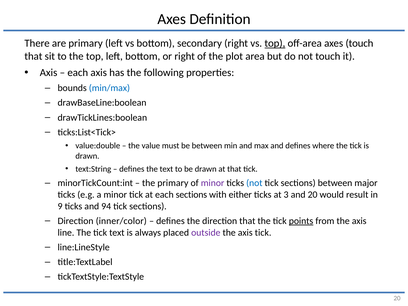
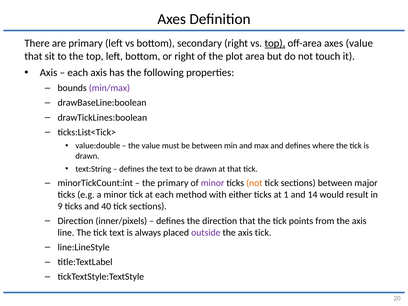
axes touch: touch -> value (359, 43)
min/max colour: blue -> purple (109, 88)
not colour: blue -> orange (254, 183)
each sections: sections -> method (191, 195)
3: 3 -> 1 (286, 195)
and 20: 20 -> 14 (313, 195)
94: 94 -> 40 (106, 206)
inner/color: inner/color -> inner/pixels (121, 221)
points underline: present -> none (301, 221)
